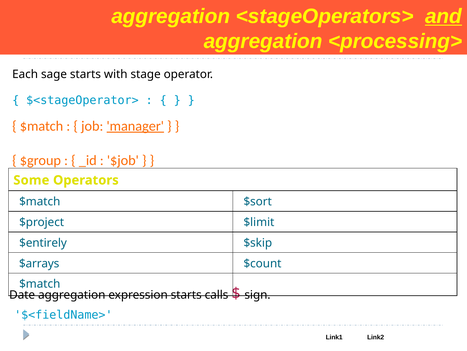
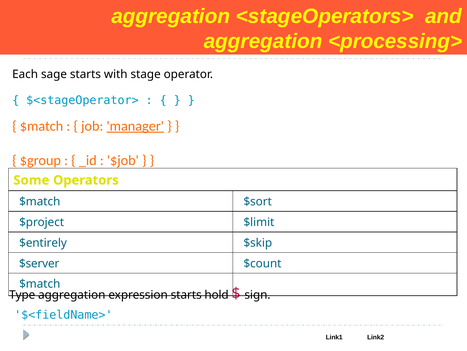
and underline: present -> none (443, 16)
$arrays: $arrays -> $server (39, 263)
Date: Date -> Type (22, 294)
calls: calls -> hold (217, 294)
